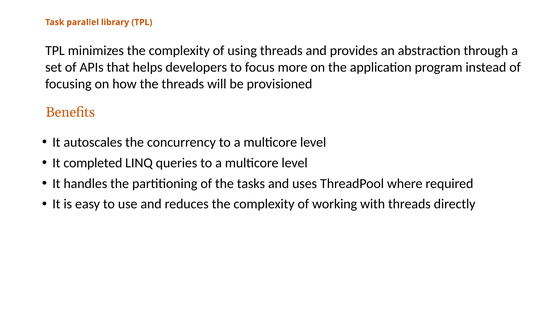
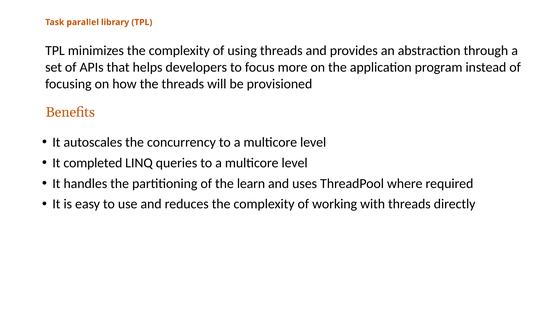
tasks: tasks -> learn (251, 183)
